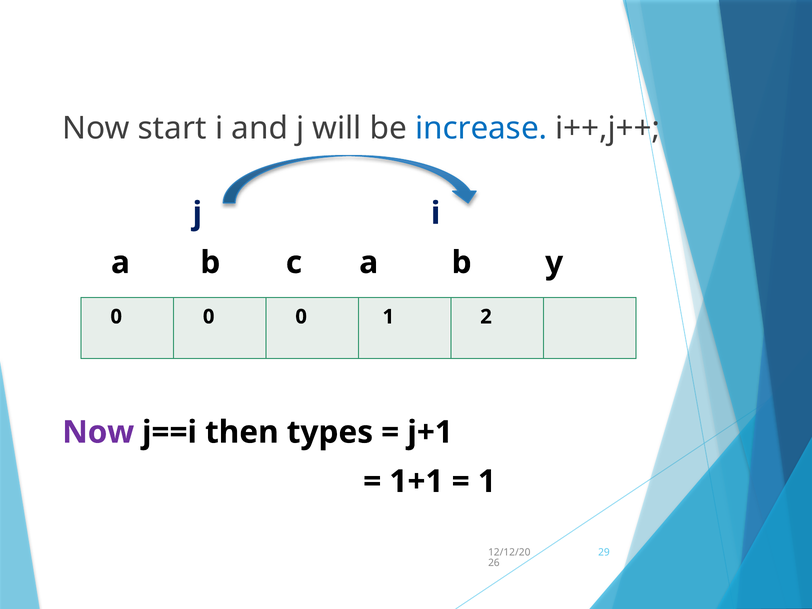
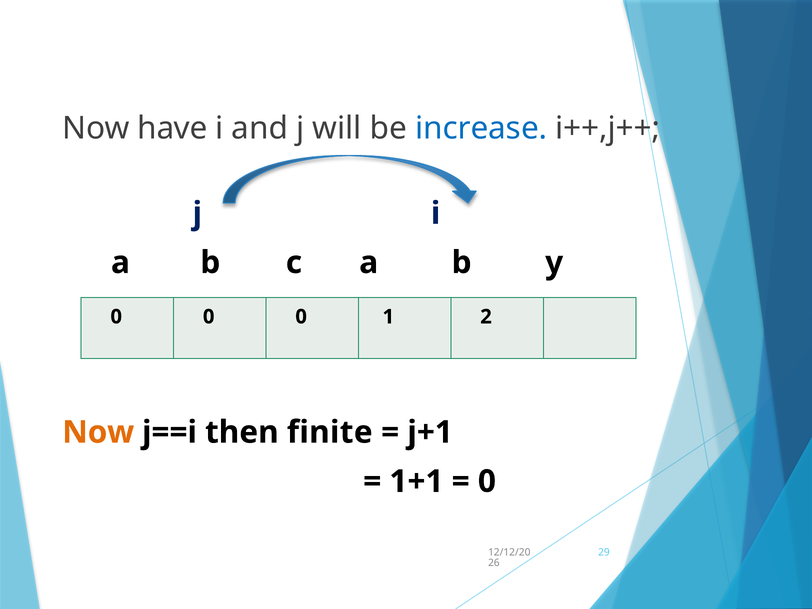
start: start -> have (172, 129)
Now colour: purple -> orange (98, 432)
types: types -> finite (330, 432)
1: 1 -> 0 (487, 481)
